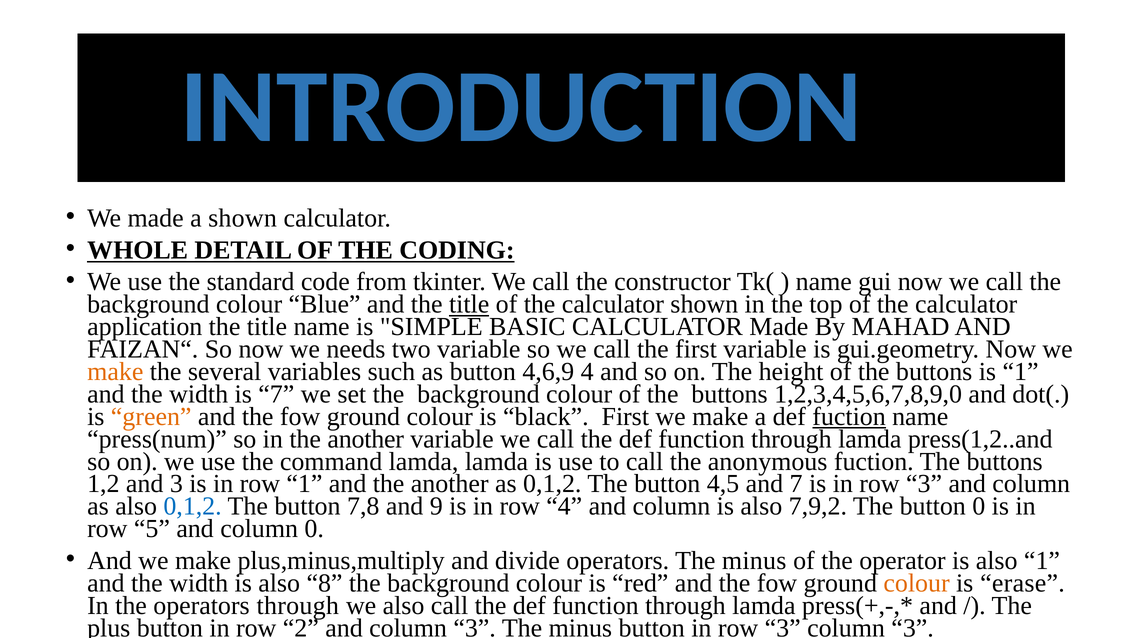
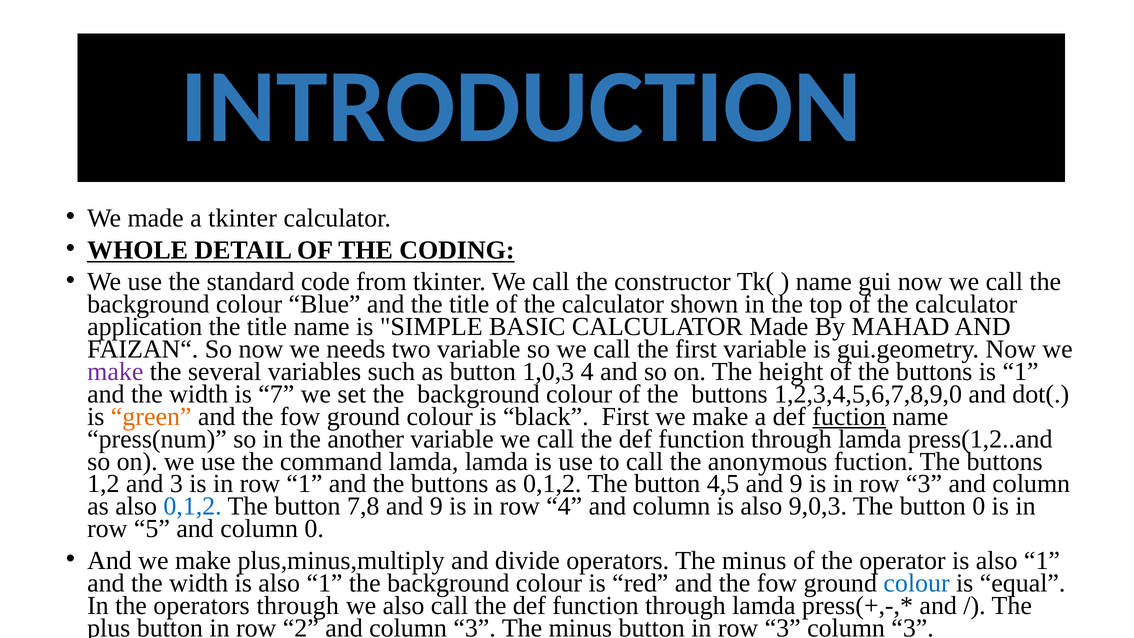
a shown: shown -> tkinter (243, 218)
title underline: present -> none (469, 304)
make colour: orange -> purple (115, 372)
4,6,9: 4,6,9 -> 1,0,3 (548, 372)
and the another: another -> buttons (450, 484)
4,5 and 7: 7 -> 9 (796, 484)
7,9,2: 7,9,2 -> 9,0,3 (818, 506)
width is also 8: 8 -> 1 (325, 583)
colour colour: orange -> blue (917, 583)
erase: erase -> equal (1023, 583)
